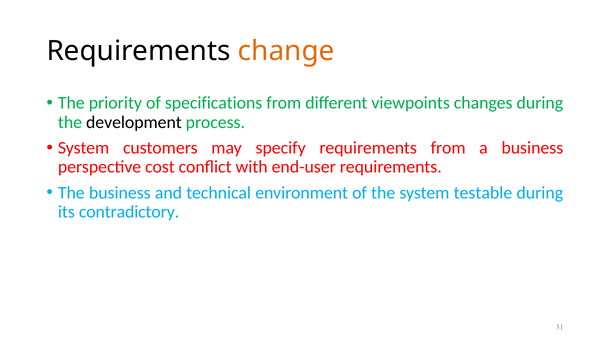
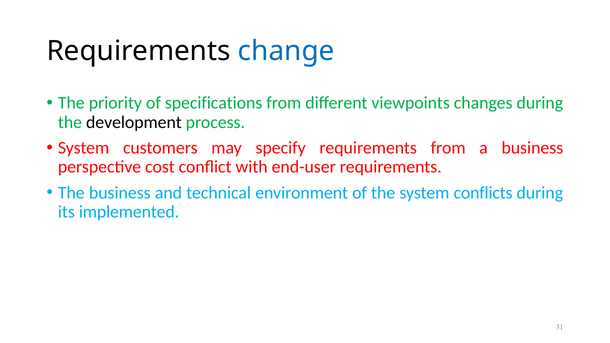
change colour: orange -> blue (286, 51)
testable: testable -> conflicts (483, 193)
contradictory: contradictory -> implemented (129, 212)
